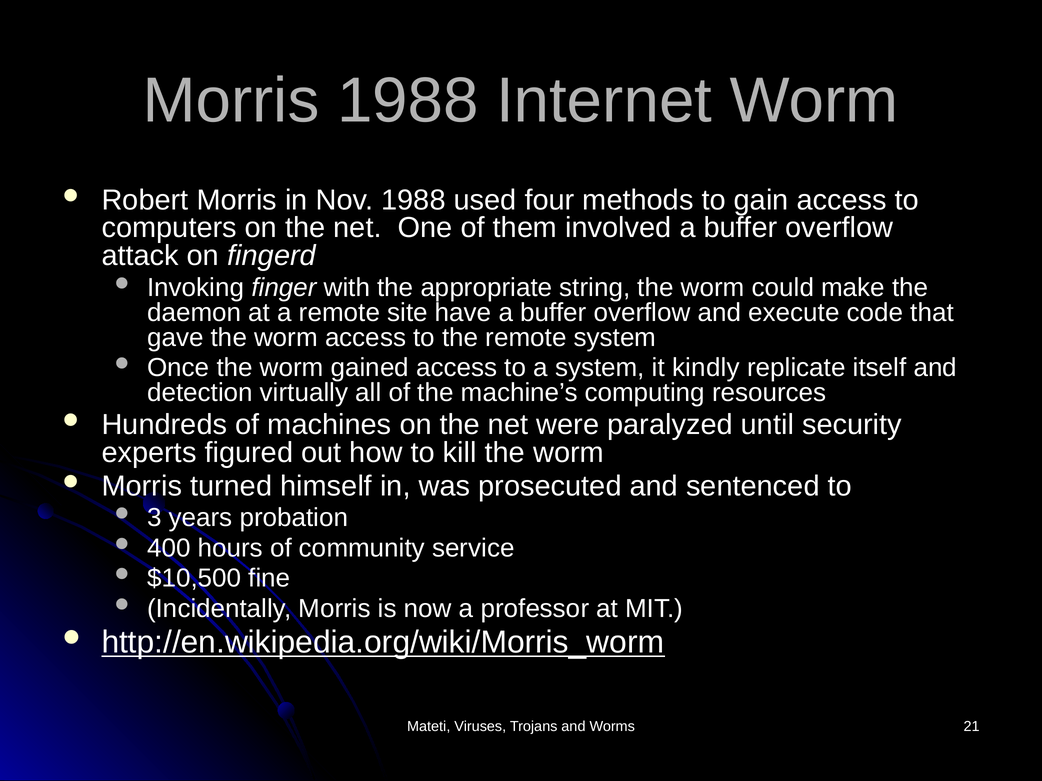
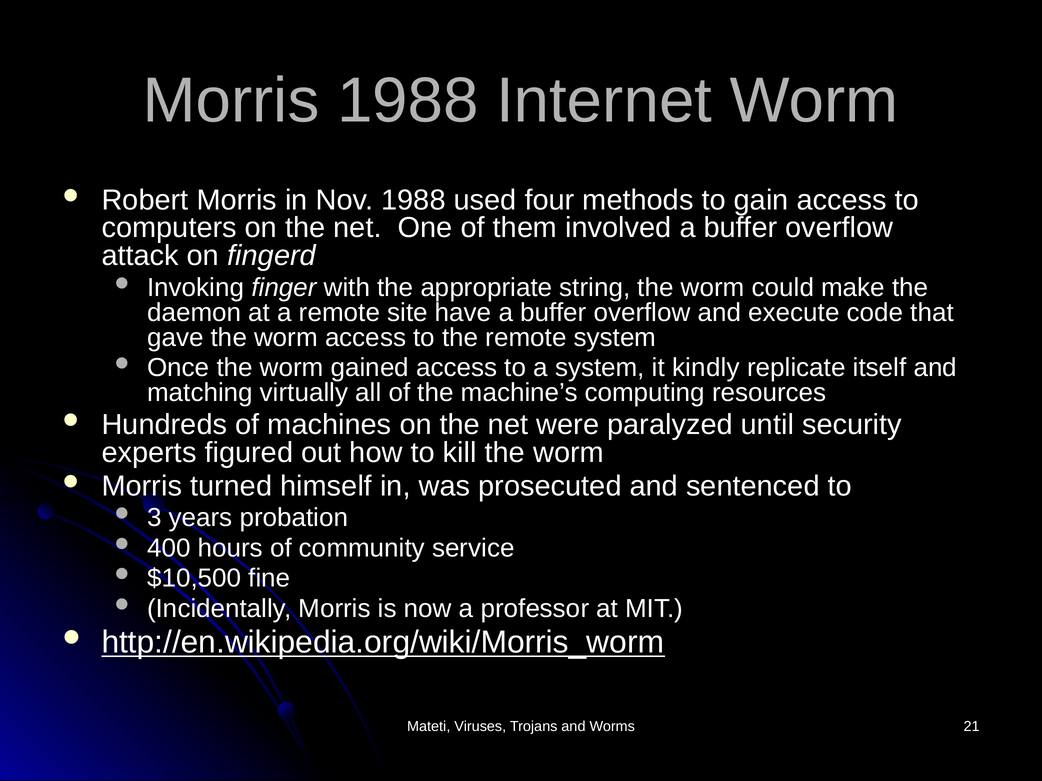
detection: detection -> matching (200, 393)
